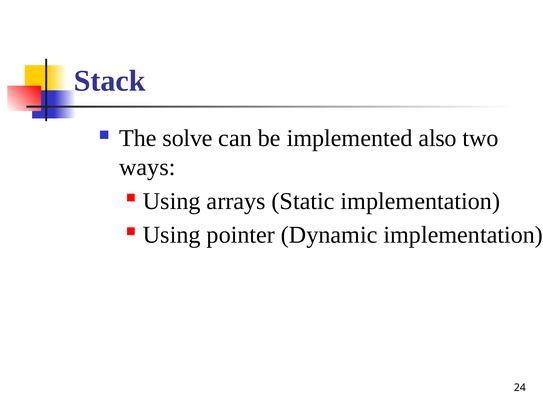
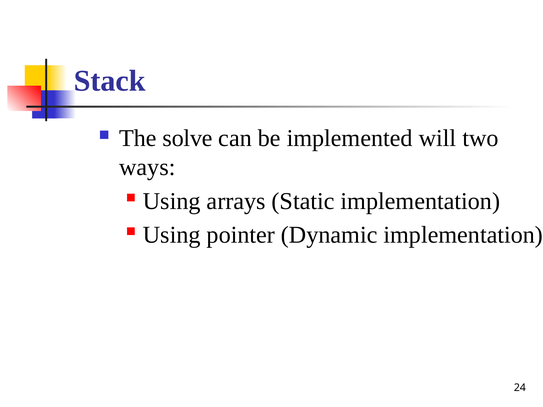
also: also -> will (437, 138)
